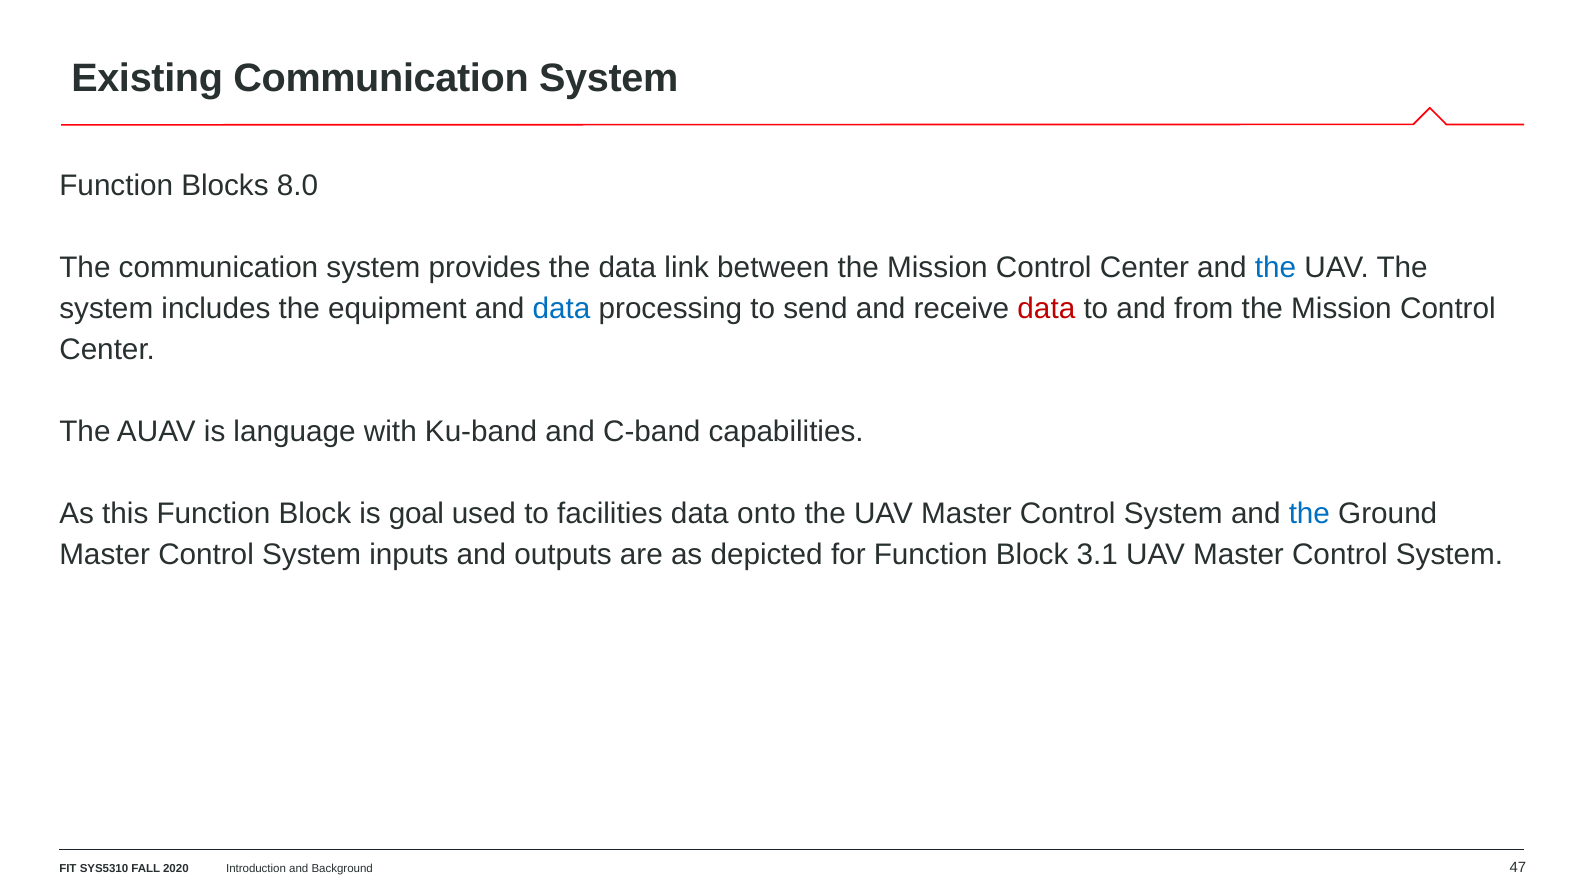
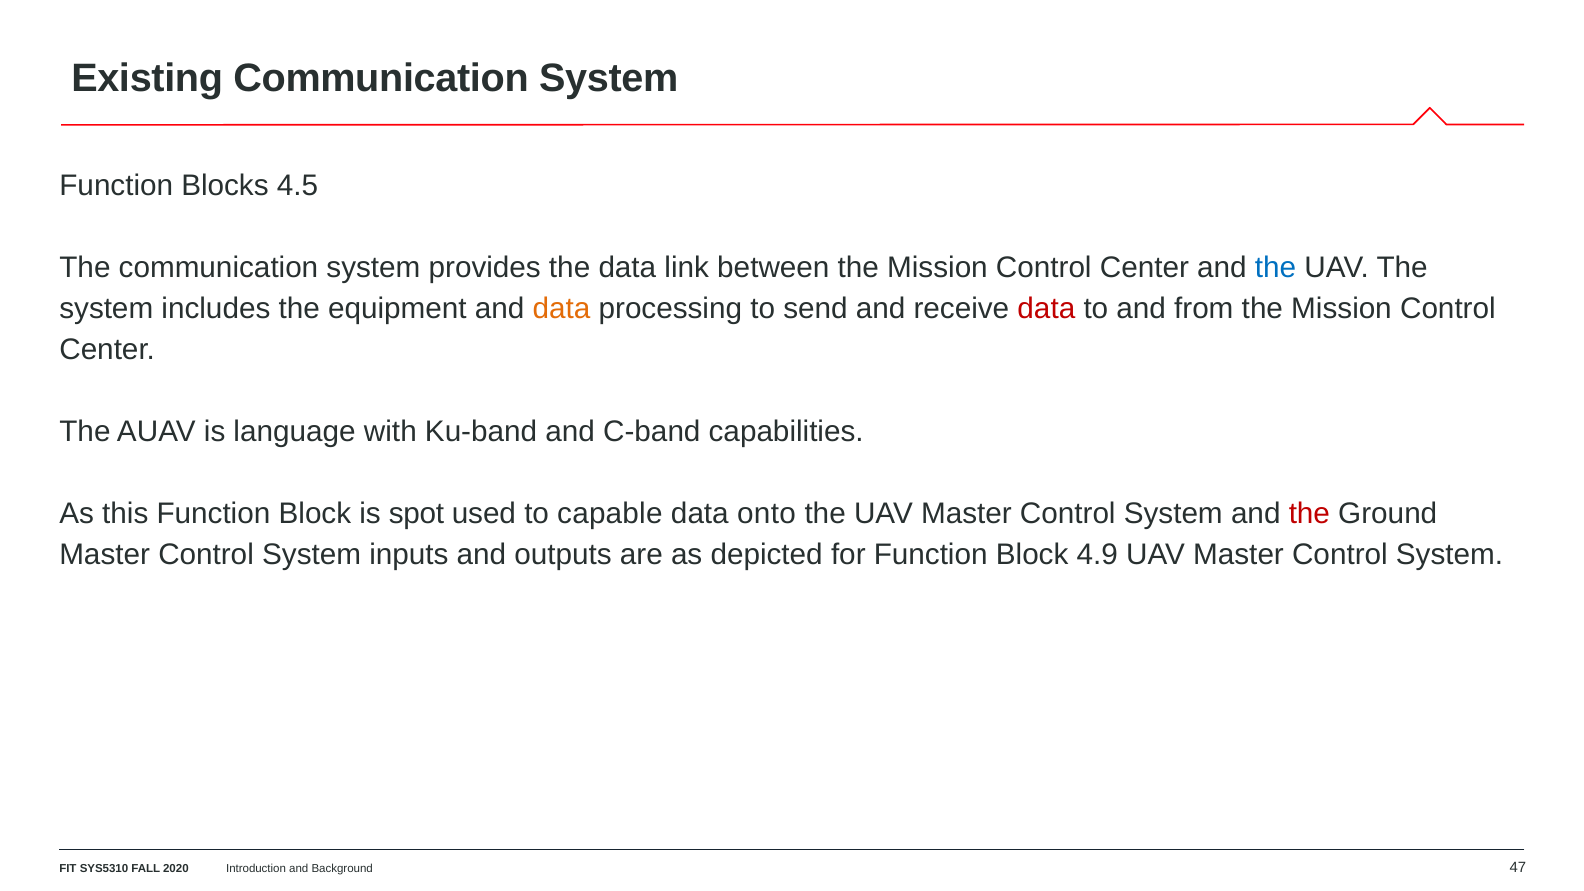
8.0: 8.0 -> 4.5 (298, 186)
data colour: blue -> orange (562, 309)
goal: goal -> spot (416, 513)
facilities: facilities -> capable (610, 513)
the colour: blue -> red (1309, 513)
3.1: 3.1 -> 4.9 (1097, 554)
